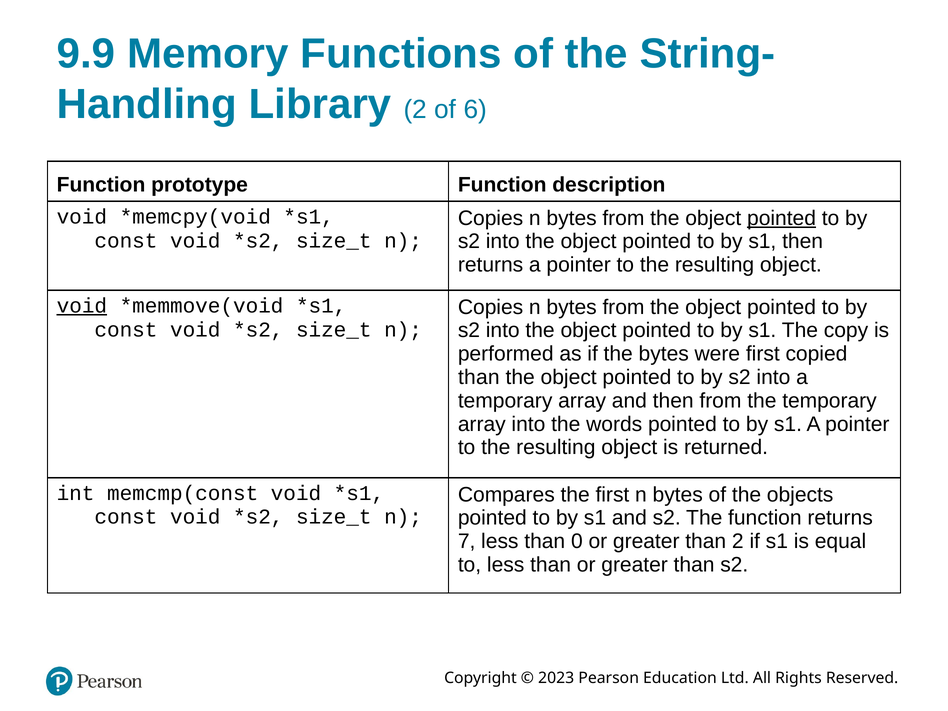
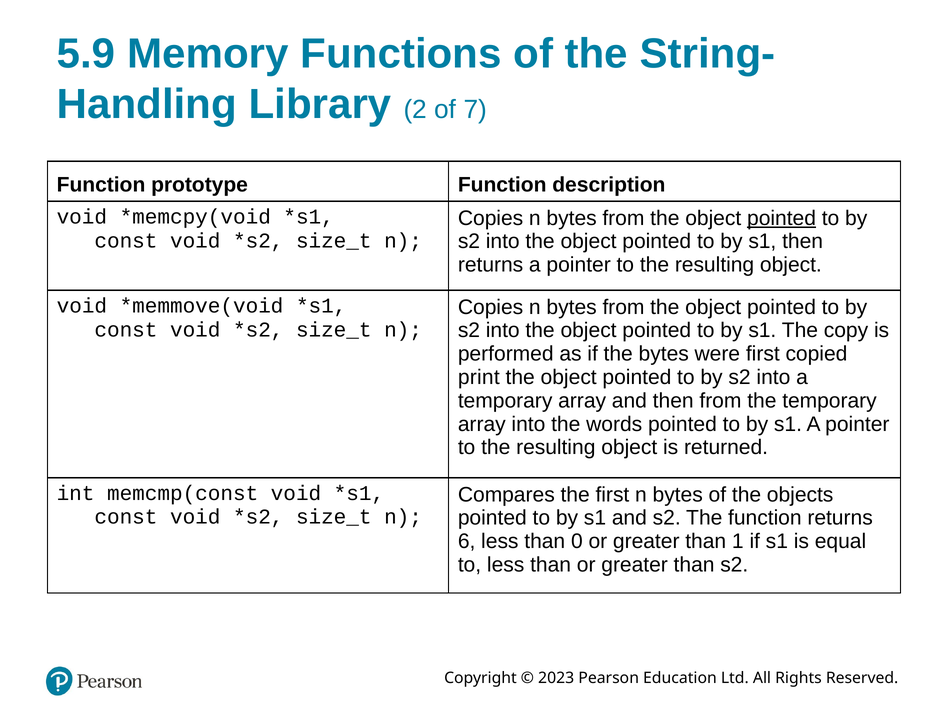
9.9: 9.9 -> 5.9 (86, 54)
6: 6 -> 7 (475, 109)
void underline: present -> none (82, 306)
than: than -> print (479, 377)
7: 7 -> 6 (467, 541)
than 2: 2 -> 1 (738, 541)
